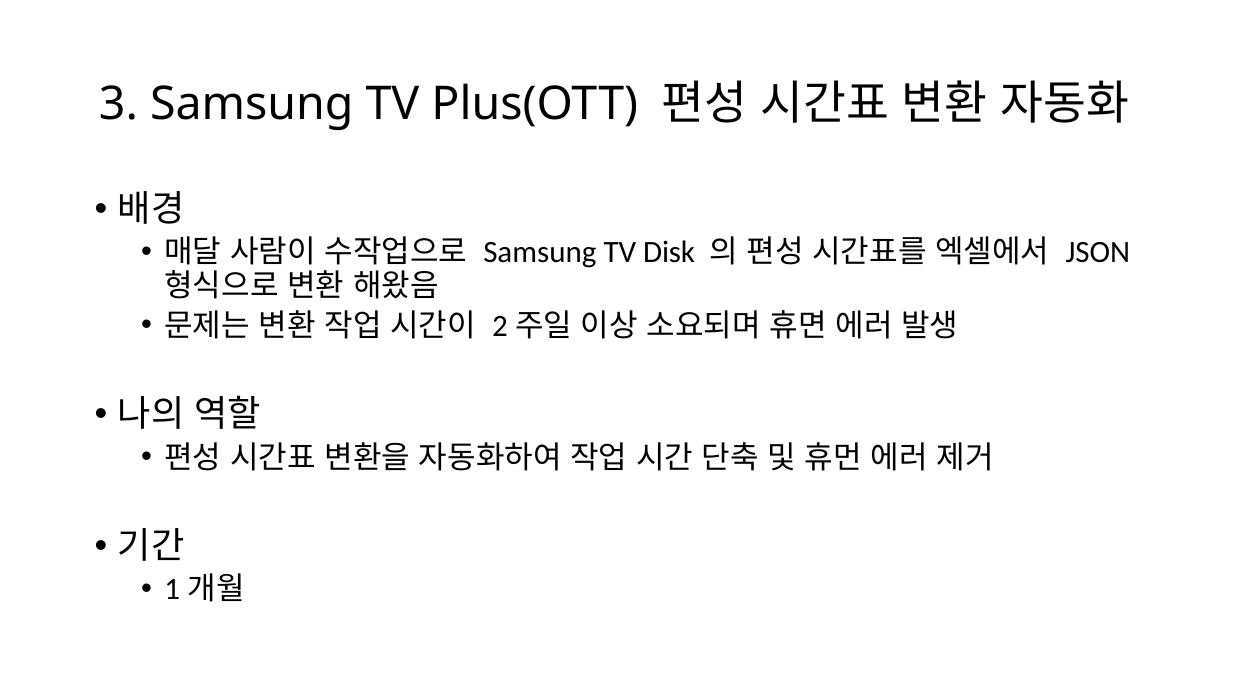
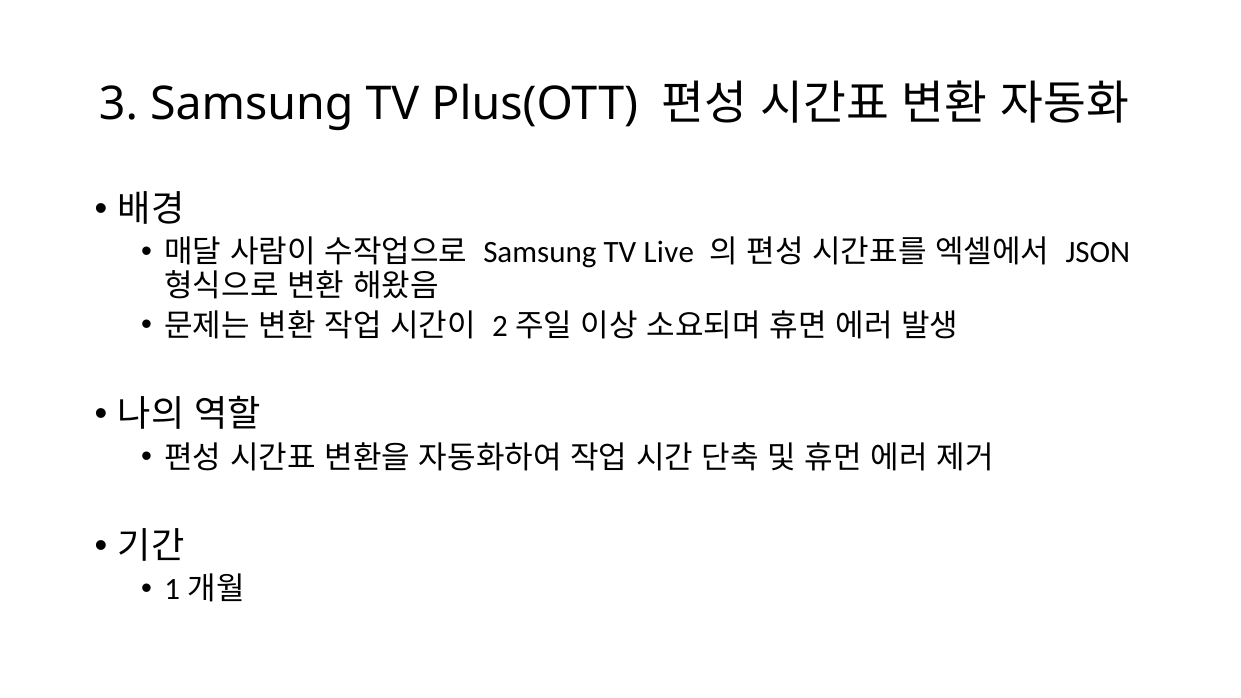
Disk: Disk -> Live (669, 253)
